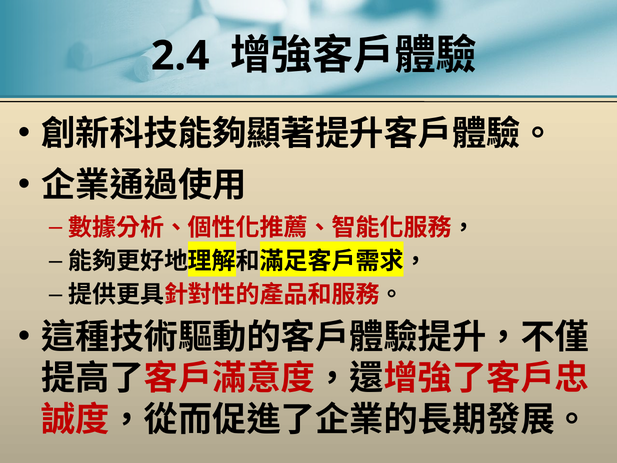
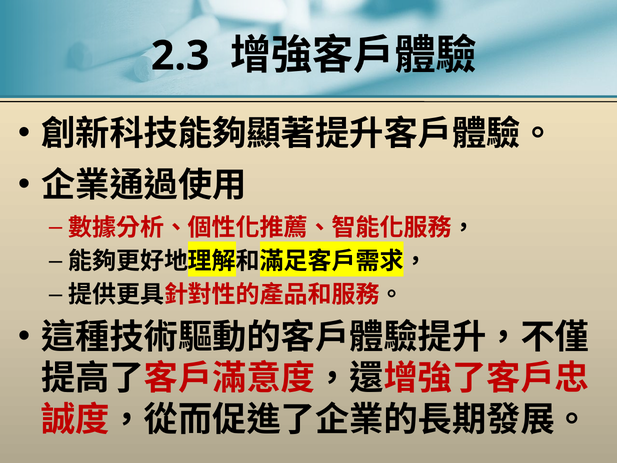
2.4: 2.4 -> 2.3 (180, 56)
